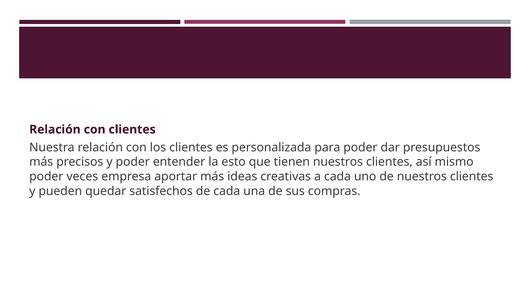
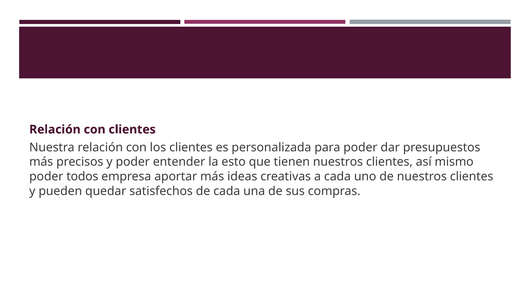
veces: veces -> todos (82, 177)
